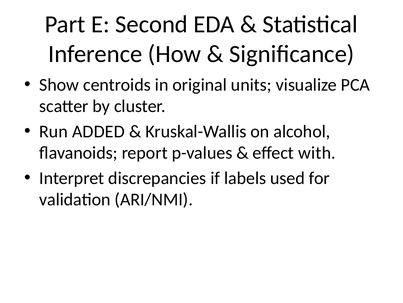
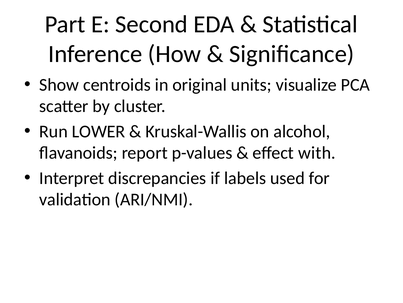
ADDED: ADDED -> LOWER (99, 131)
